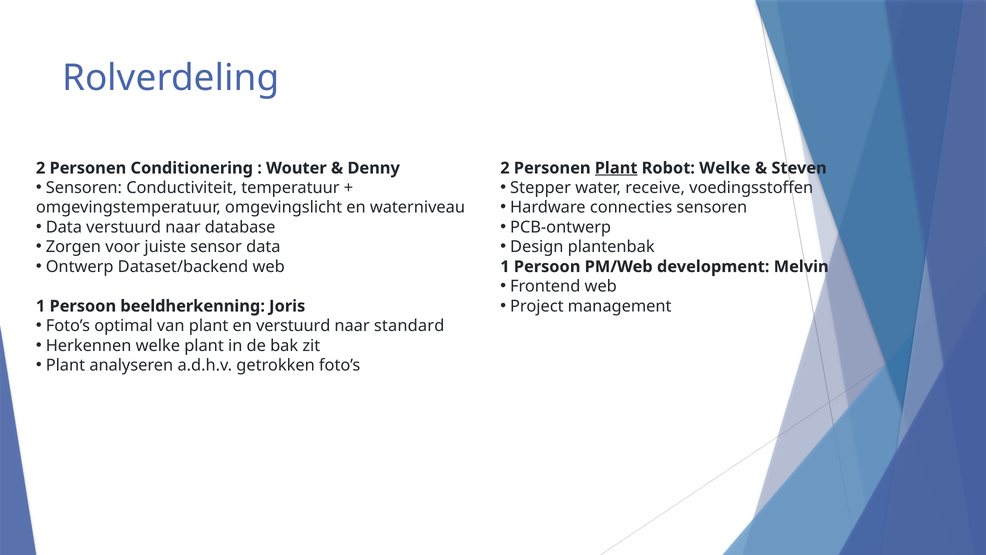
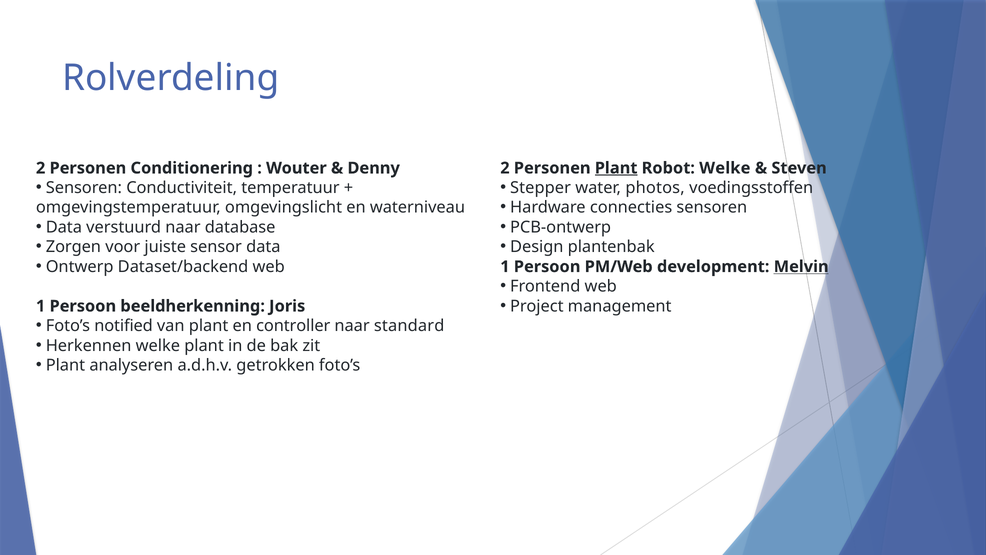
receive: receive -> photos (655, 188)
Melvin underline: none -> present (801, 267)
optimal: optimal -> notified (124, 326)
en verstuurd: verstuurd -> controller (293, 326)
